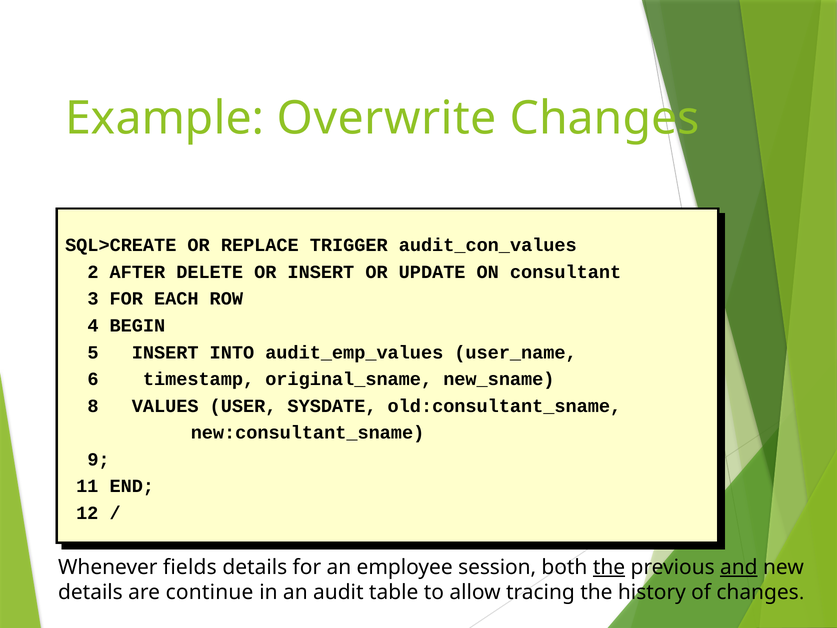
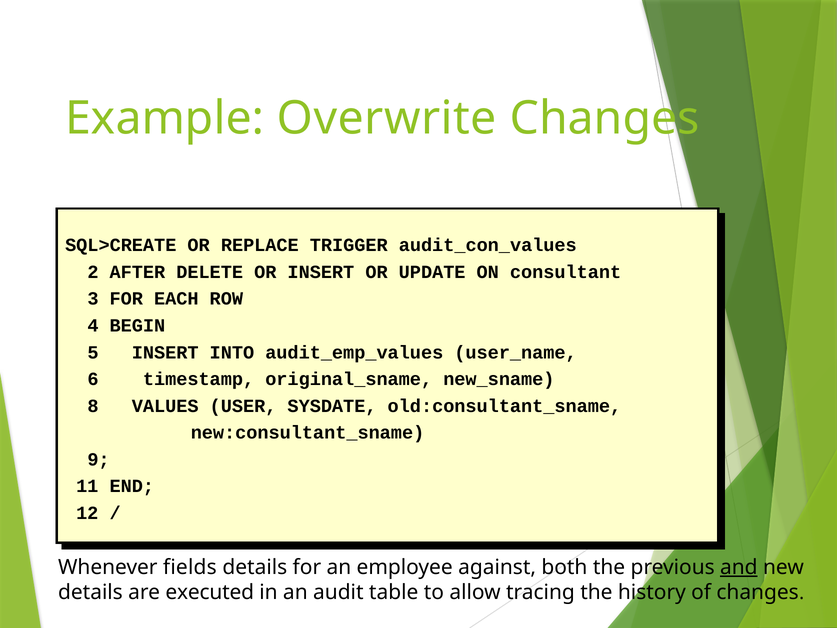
session: session -> against (497, 567)
the underline: present -> none (609, 567)
continue: continue -> executed (210, 592)
